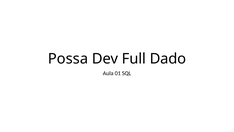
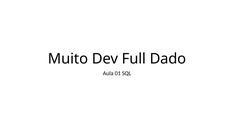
Possa: Possa -> Muito (68, 58)
